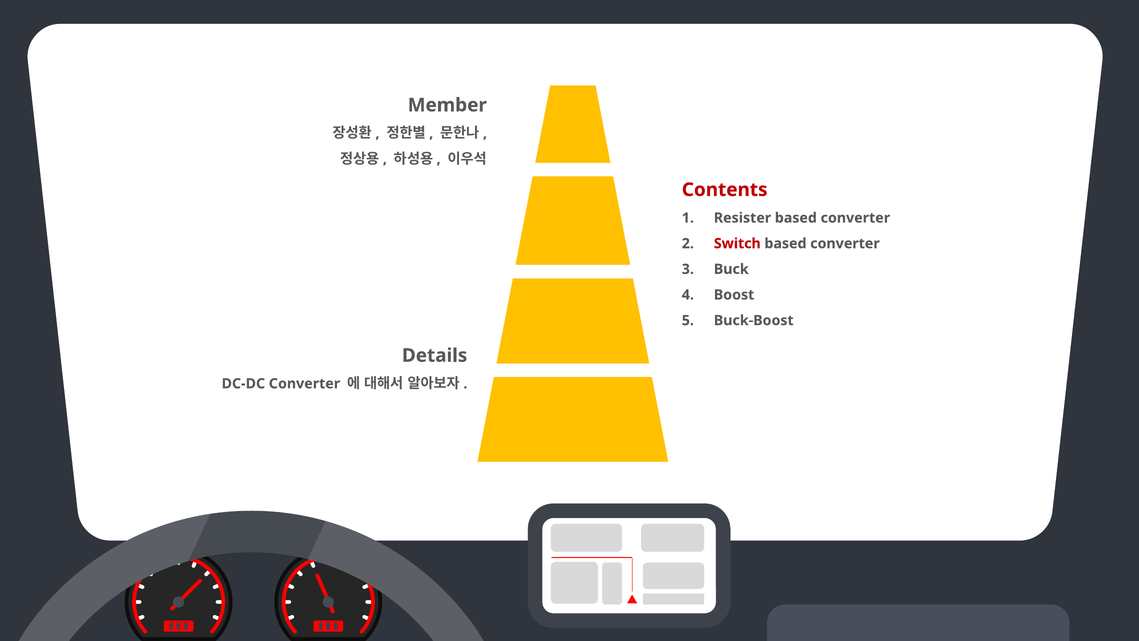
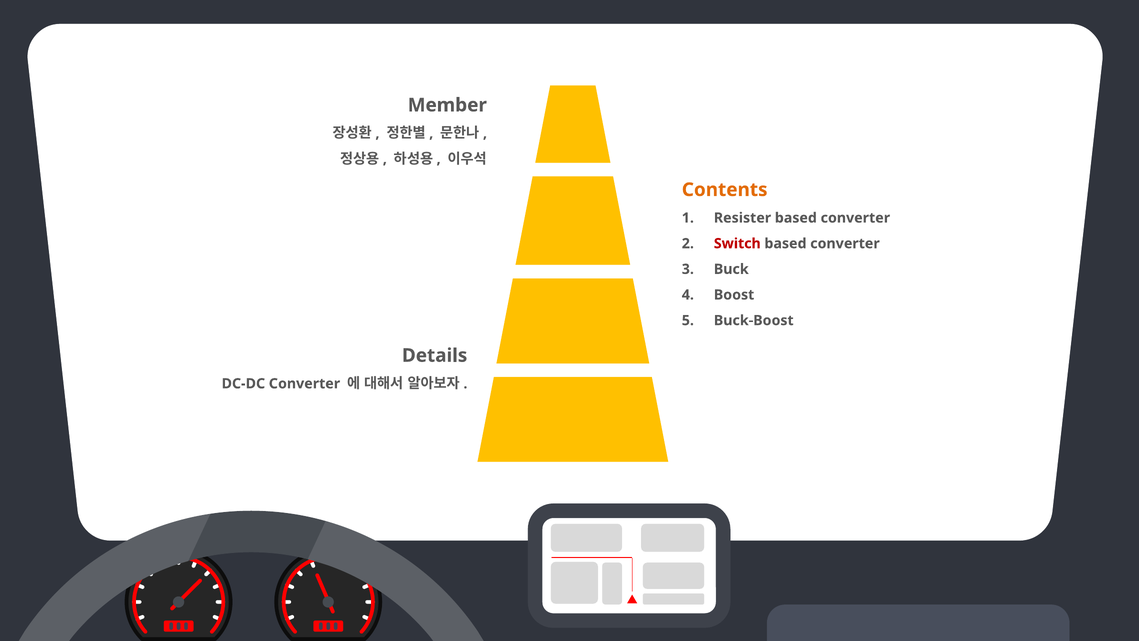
Contents colour: red -> orange (725, 190)
